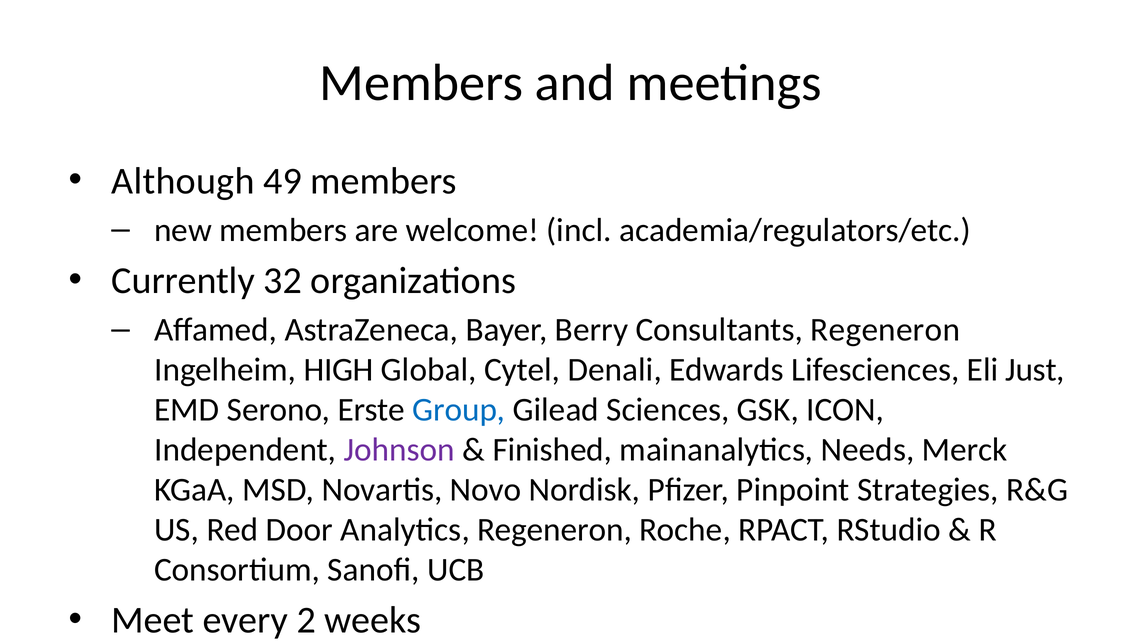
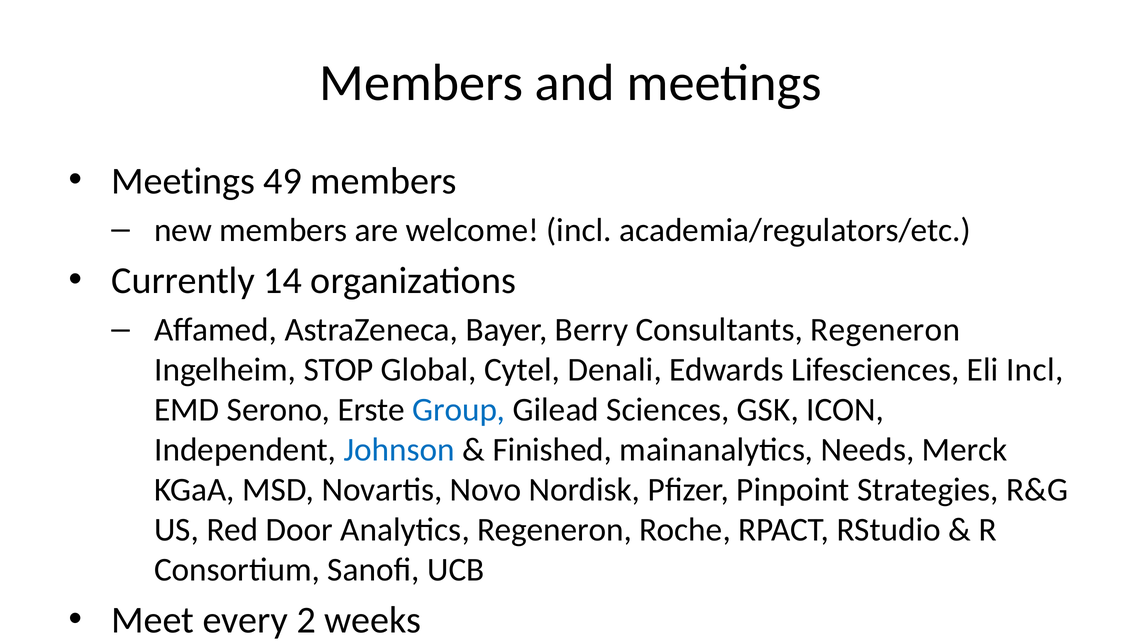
Although: Although -> Meetings (183, 181)
32: 32 -> 14 (283, 281)
HIGH: HIGH -> STOP (339, 370)
Eli Just: Just -> Incl (1035, 370)
Johnson colour: purple -> blue (399, 450)
